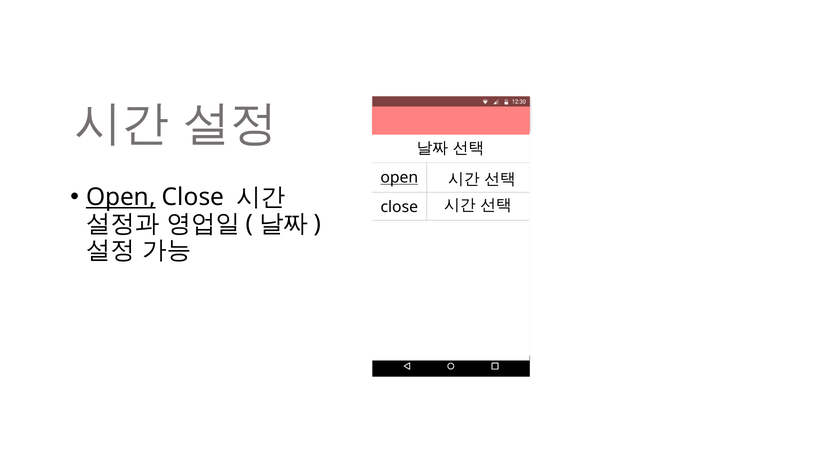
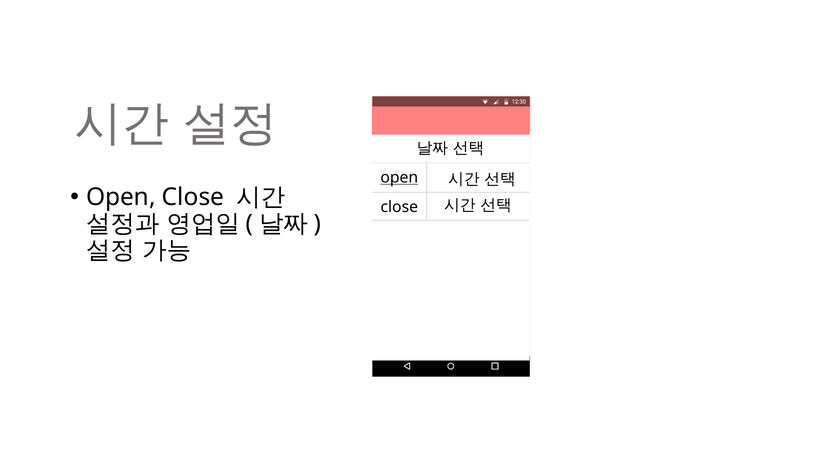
Open underline: present -> none (121, 197)
